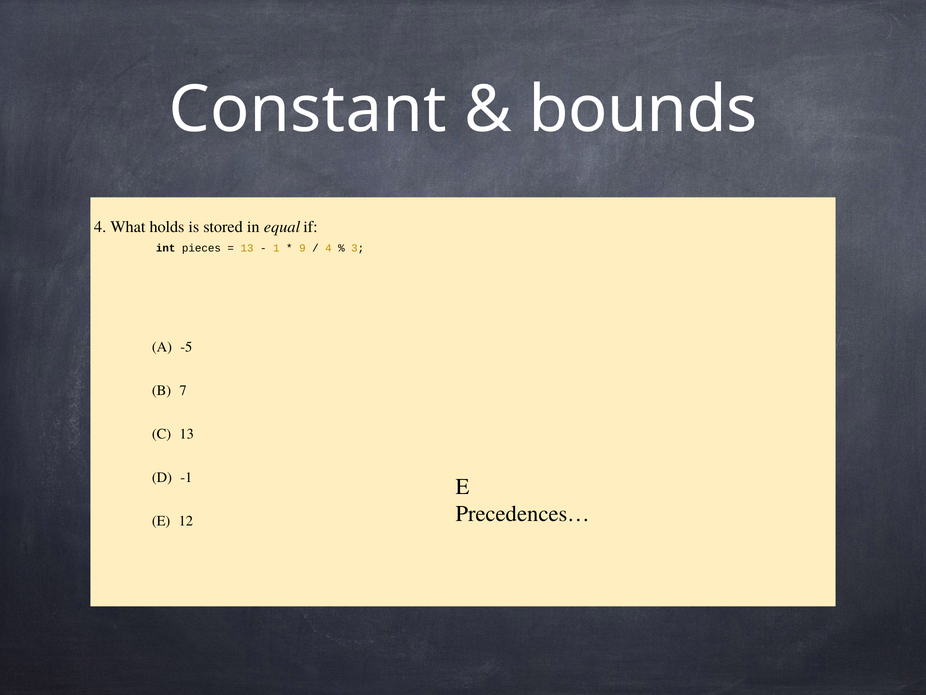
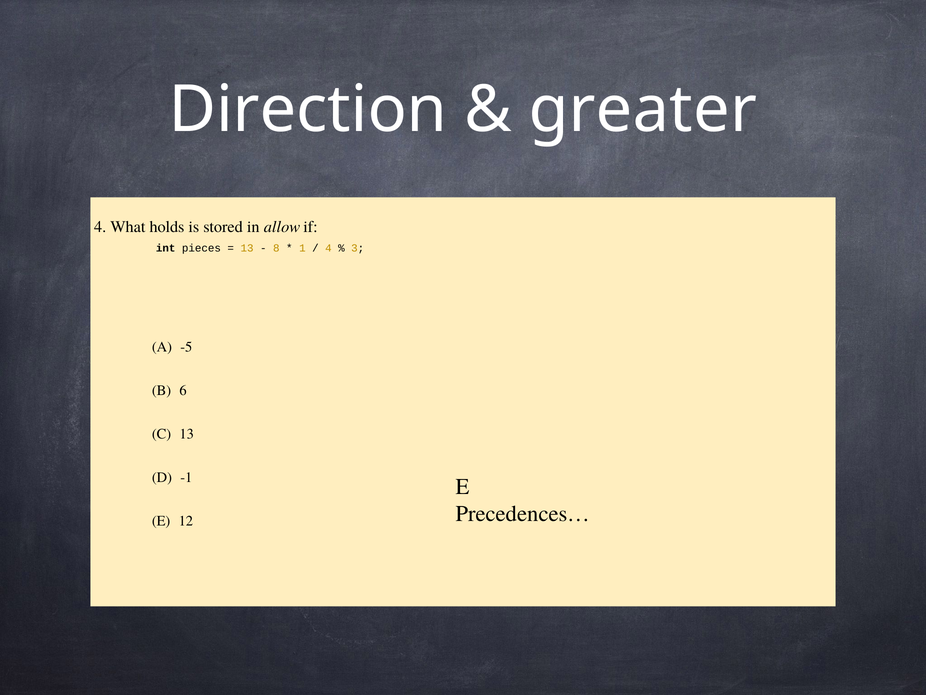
Constant: Constant -> Direction (308, 109)
bounds: bounds -> greater (643, 109)
equal: equal -> allow (282, 227)
1: 1 -> 8 (276, 248)
9: 9 -> 1 (302, 248)
7: 7 -> 6 (183, 390)
